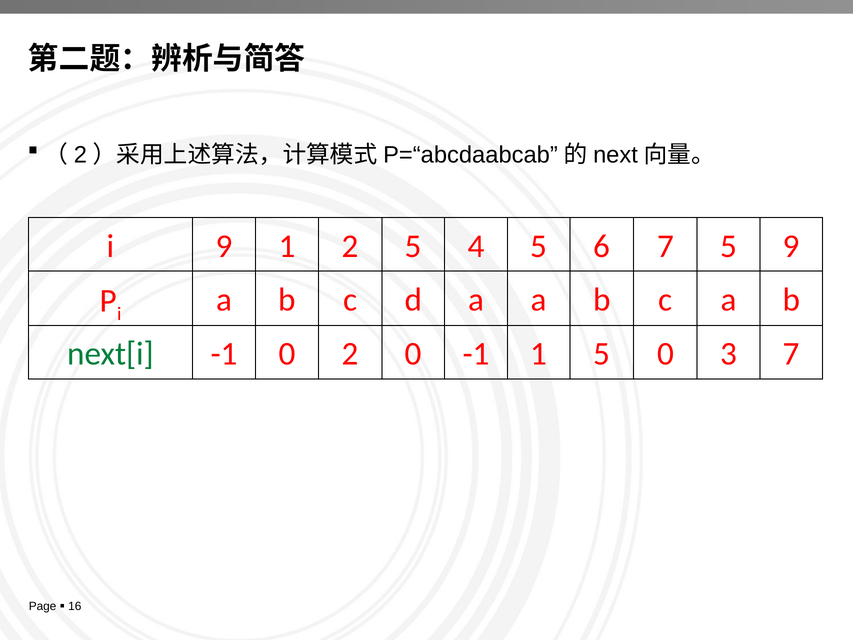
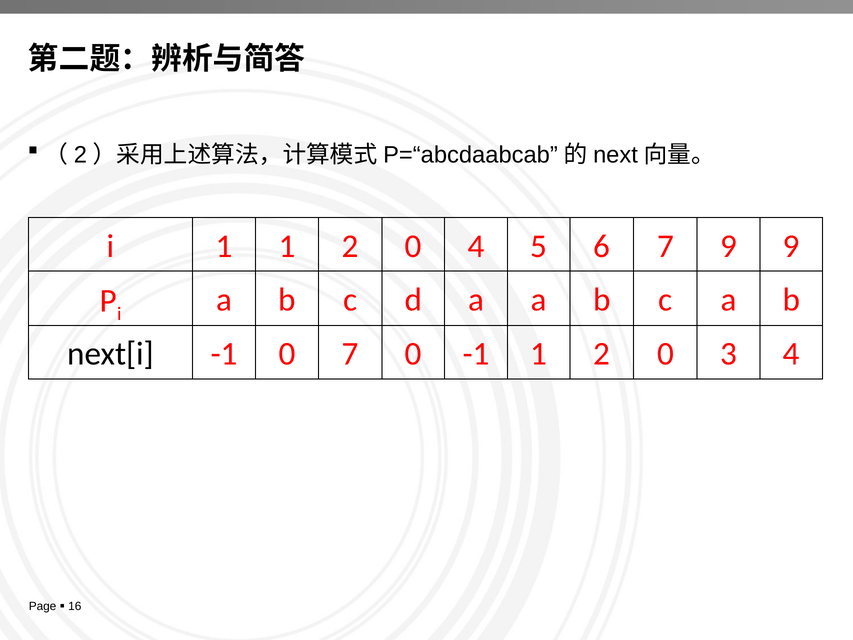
i 9: 9 -> 1 (224, 246)
5: 5 -> 0 (413, 246)
7 5: 5 -> 9 (729, 246)
next[i colour: green -> black (111, 354)
0 2: 2 -> 7 (350, 354)
-1 1 5: 5 -> 2 (602, 354)
3 7: 7 -> 4 (791, 354)
